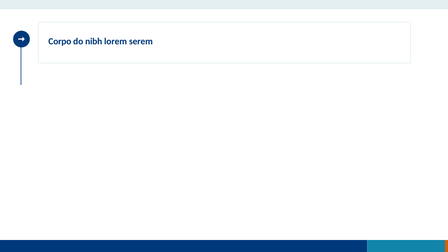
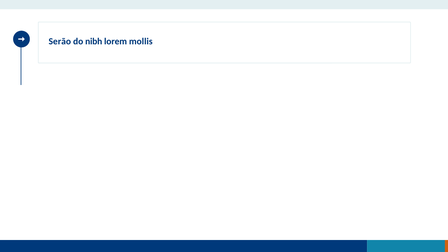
Corpo: Corpo -> Serão (60, 42)
serem: serem -> mollis (141, 42)
